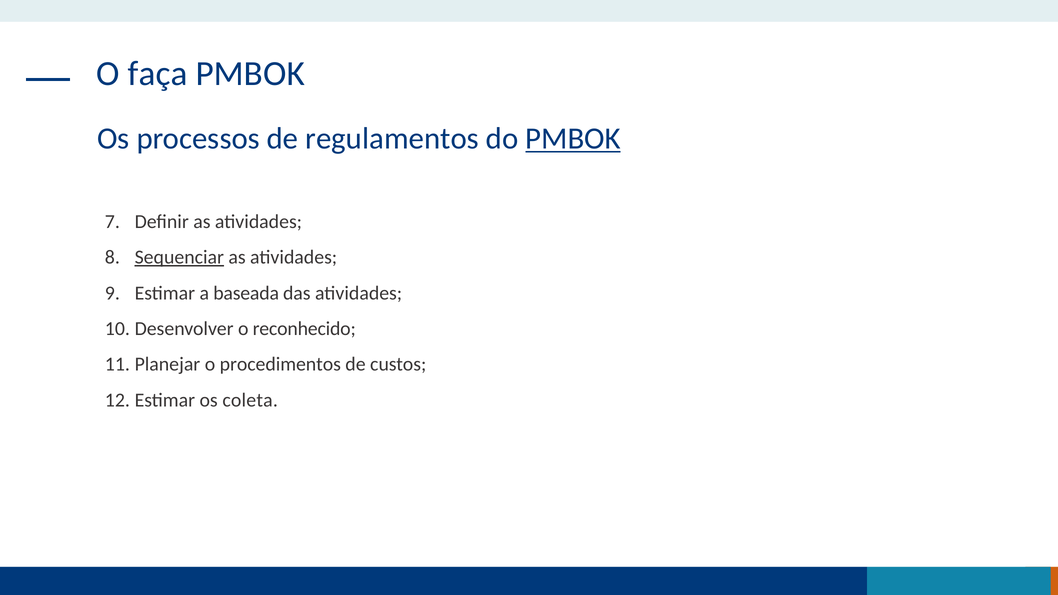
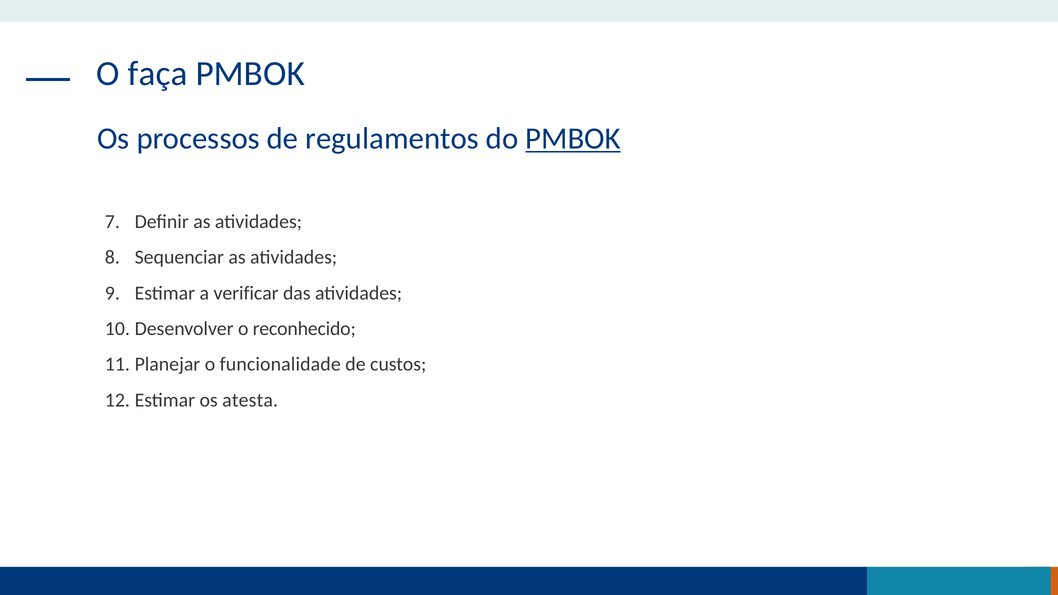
Sequenciar underline: present -> none (179, 257)
baseada: baseada -> verificar (246, 293)
procedimentos: procedimentos -> funcionalidade (280, 364)
coleta: coleta -> atesta (250, 400)
